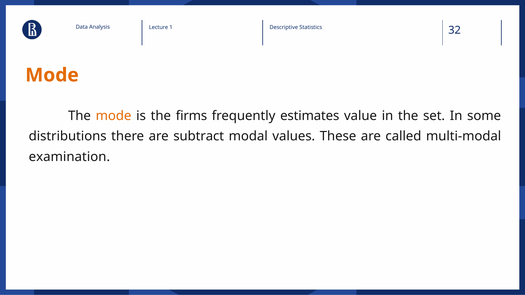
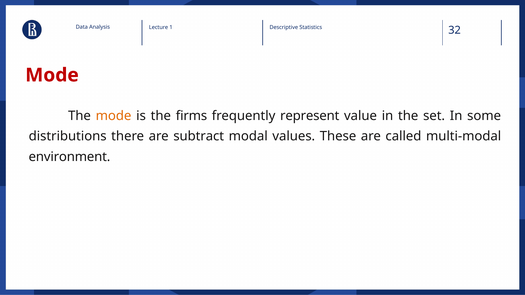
Mode colour: orange -> red (52, 75)
estimates: estimates -> represent (310, 116)
examination: examination -> environment (69, 157)
